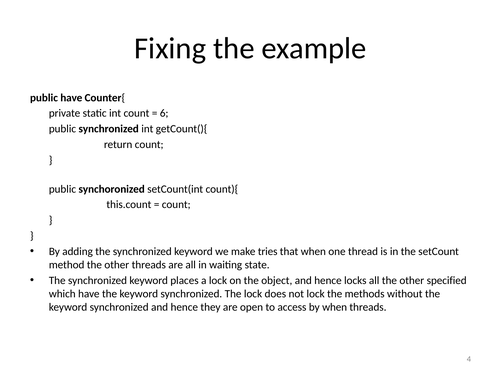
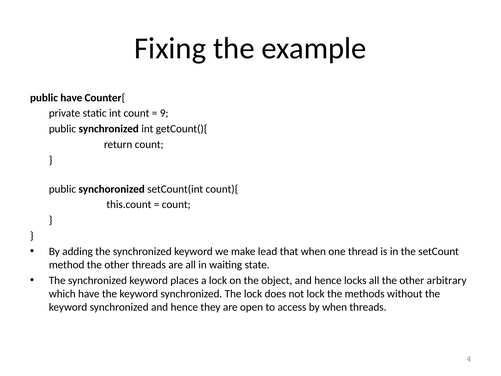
6: 6 -> 9 (164, 113)
tries: tries -> lead (268, 251)
specified: specified -> arbitrary (447, 280)
